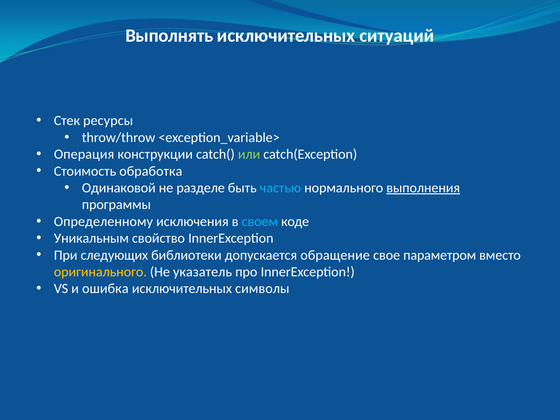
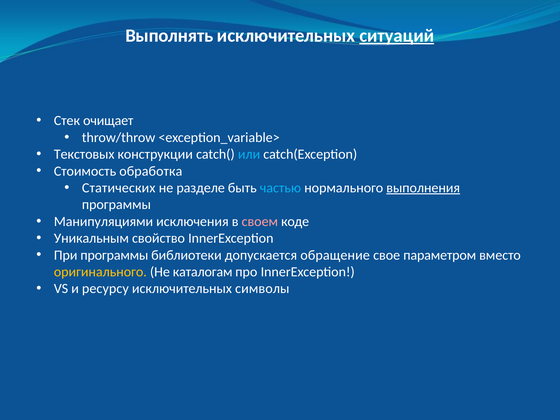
ситуаций underline: none -> present (397, 36)
ресурсы: ресурсы -> очищает (108, 121)
Операция: Операция -> Текстовых (84, 154)
или colour: light green -> light blue (249, 154)
Одинаковой: Одинаковой -> Статических (119, 188)
Опредeленному: Опредeленному -> Манипуляциями (103, 221)
своем colour: light blue -> pink (260, 221)
При следующих: следующих -> программы (114, 255)
указатель: указатель -> каталогам (203, 272)
ошибка: ошибка -> ресурсу (105, 289)
